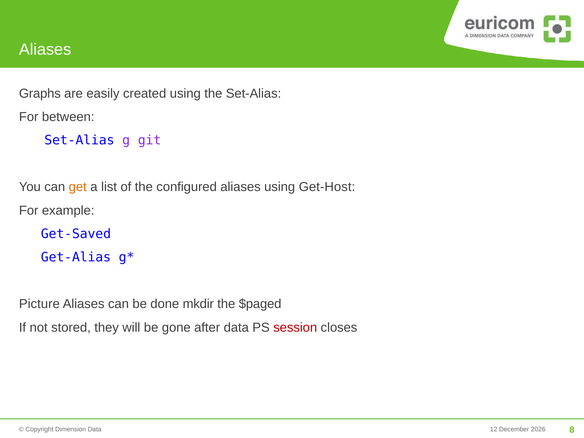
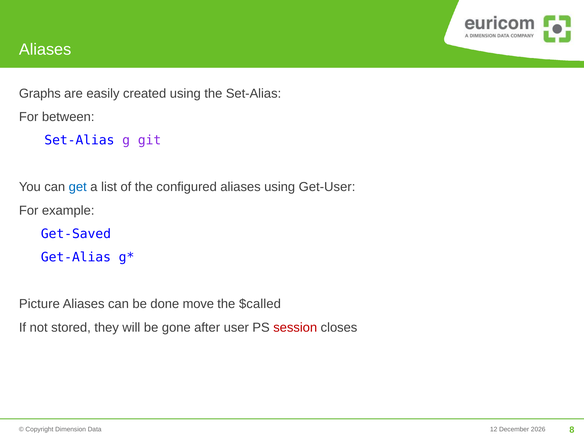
get colour: orange -> blue (78, 187)
Get-Host: Get-Host -> Get-User (327, 187)
mkdir: mkdir -> move (198, 304)
$paged: $paged -> $called (260, 304)
after data: data -> user (236, 327)
